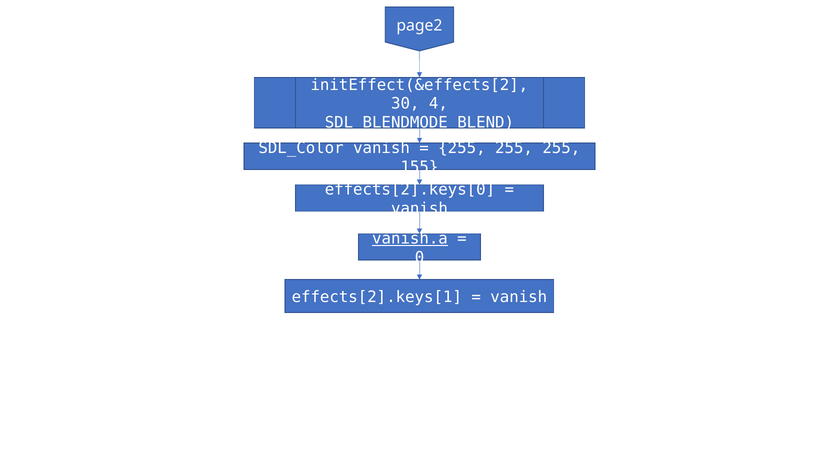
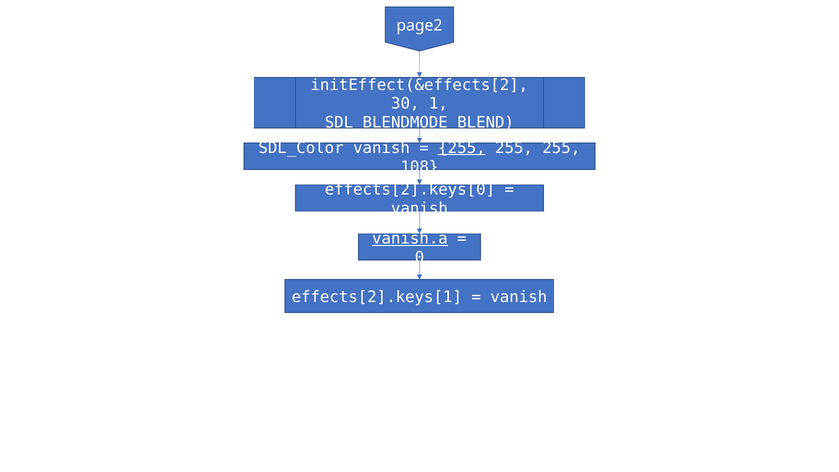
4: 4 -> 1 (438, 104)
255 underline: none -> present (462, 148)
155: 155 -> 108 (419, 167)
